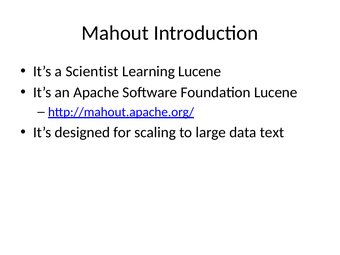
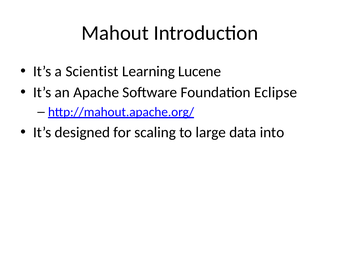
Foundation Lucene: Lucene -> Eclipse (276, 92)
text: text -> into (272, 132)
